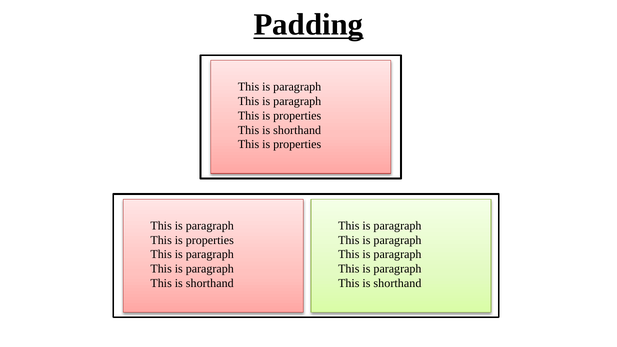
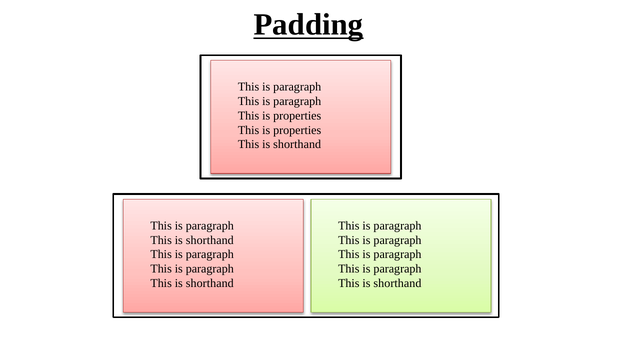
shorthand: shorthand -> properties (297, 130)
properties: properties -> shorthand (297, 145)
properties: properties -> shorthand (210, 240)
